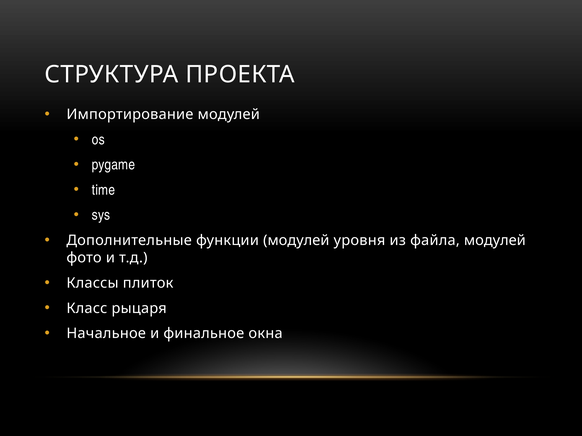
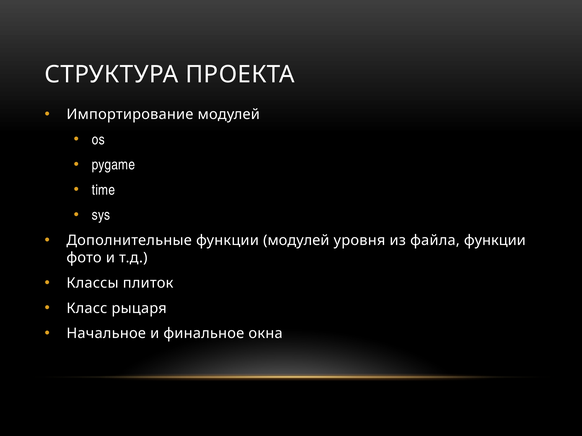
файла модулей: модулей -> функции (495, 241)
